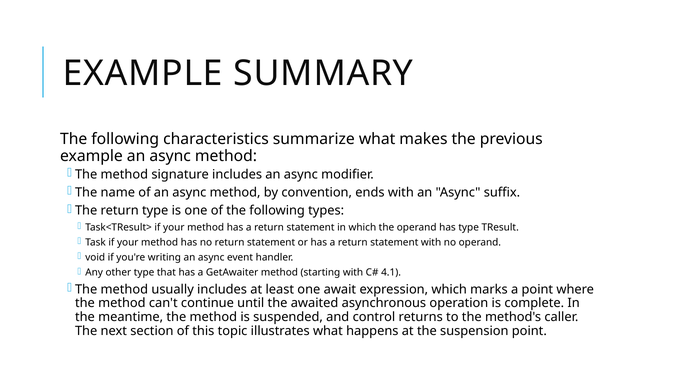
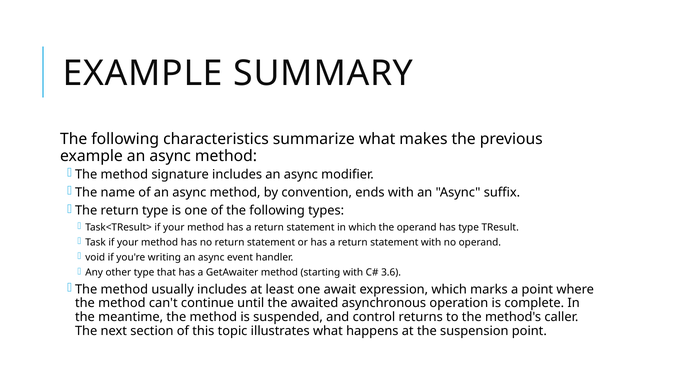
4.1: 4.1 -> 3.6 (391, 273)
